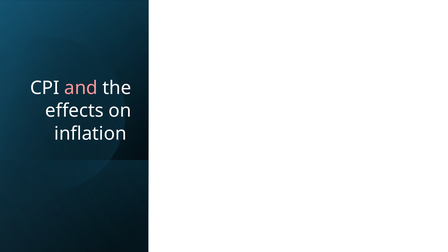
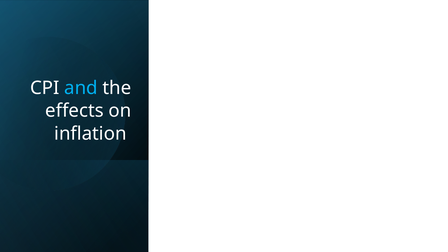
and colour: pink -> light blue (81, 88)
